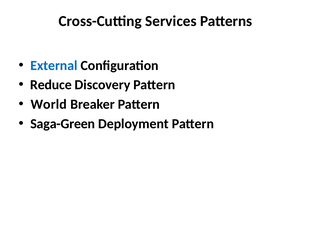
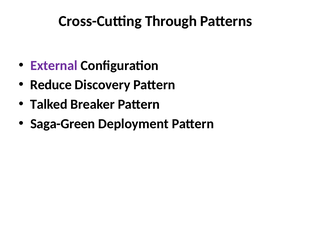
Services: Services -> Through (171, 21)
External colour: blue -> purple (54, 65)
World: World -> Talked (49, 104)
